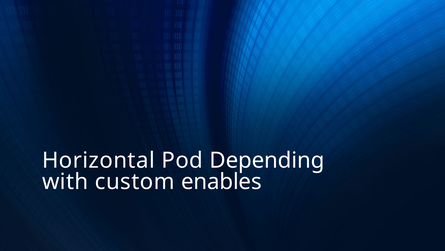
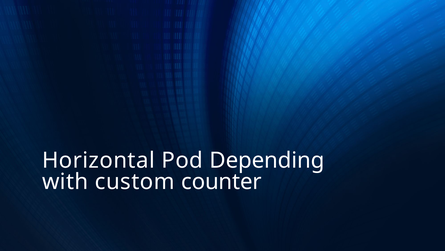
enables: enables -> counter (221, 181)
